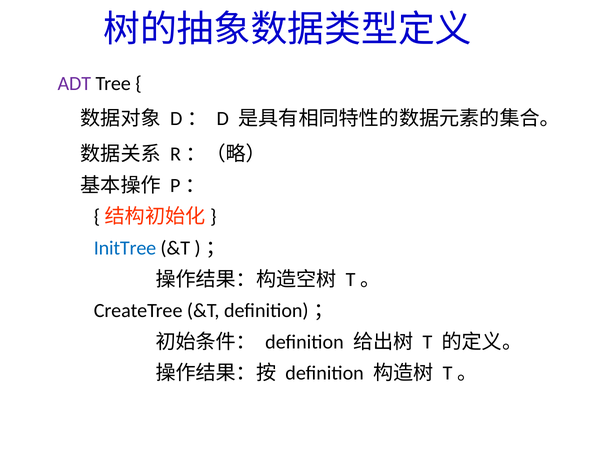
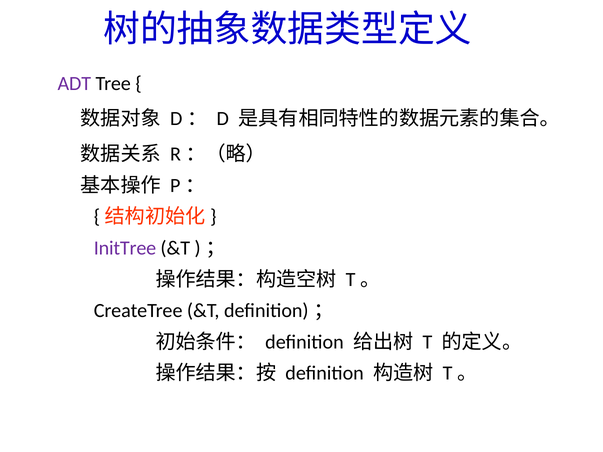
InitTree colour: blue -> purple (125, 248)
